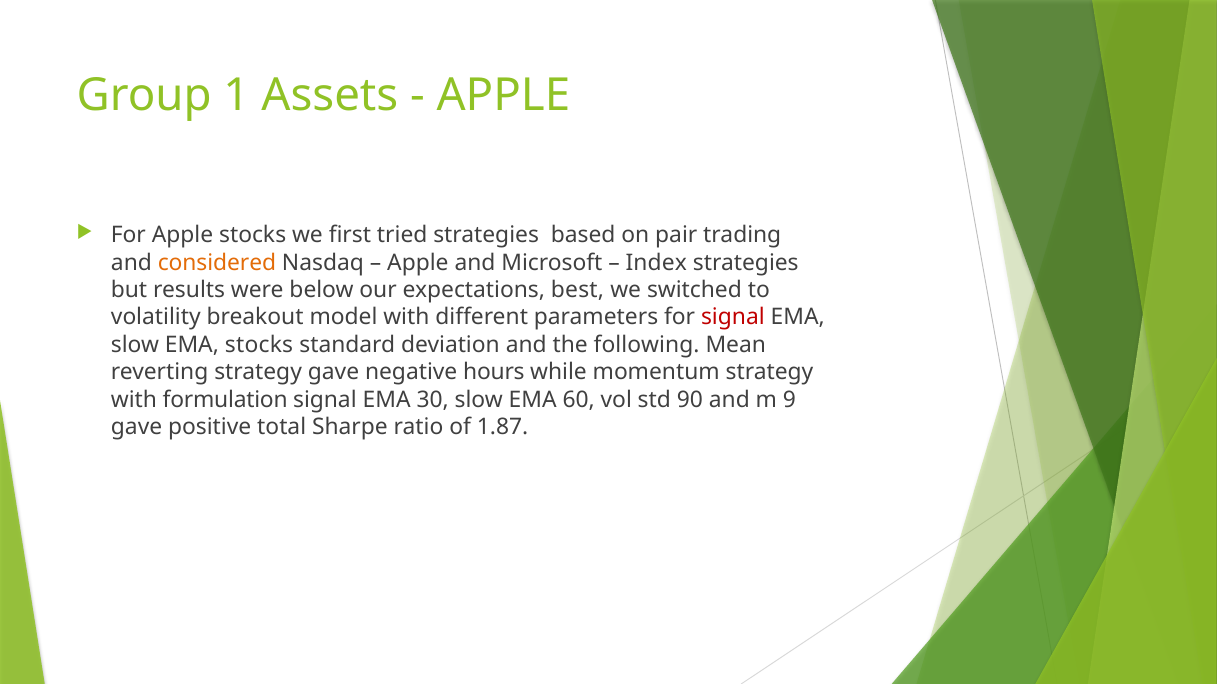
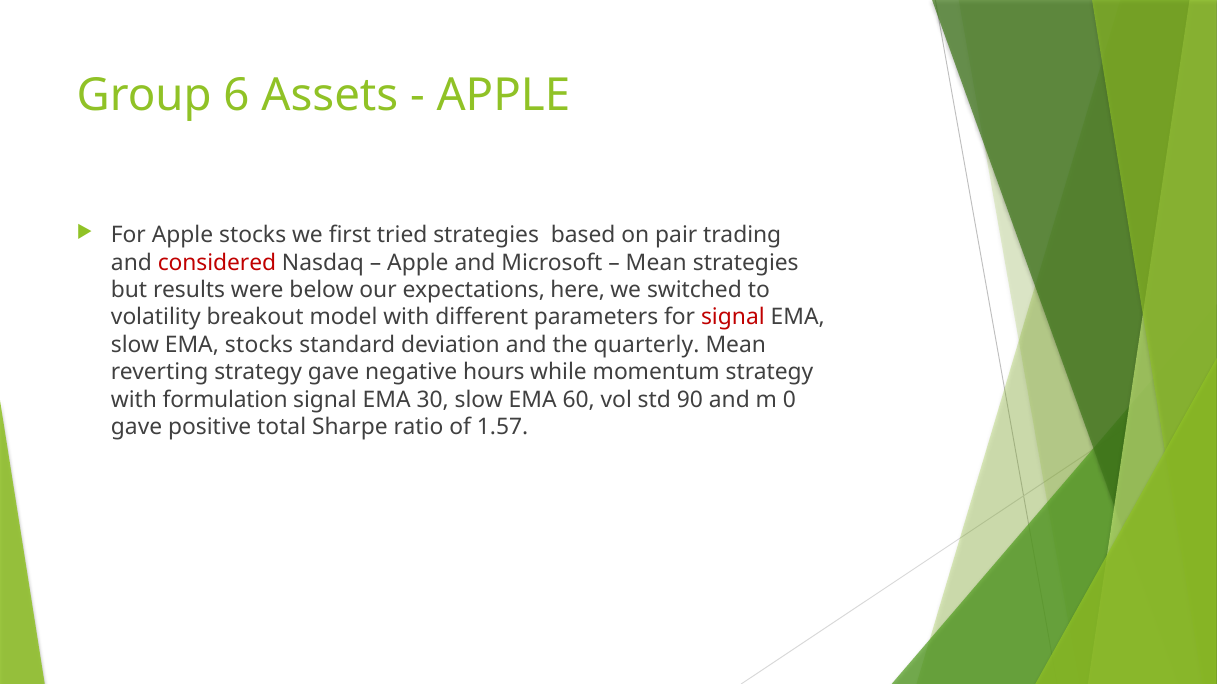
1: 1 -> 6 (237, 96)
considered colour: orange -> red (217, 263)
Index: Index -> Mean (656, 263)
best: best -> here (578, 290)
following: following -> quarterly (647, 345)
9: 9 -> 0 (789, 400)
1.87: 1.87 -> 1.57 (503, 427)
